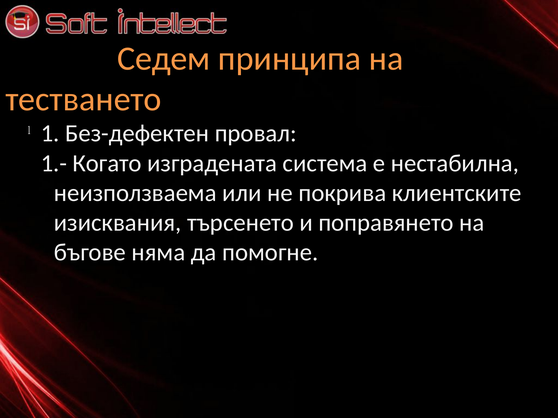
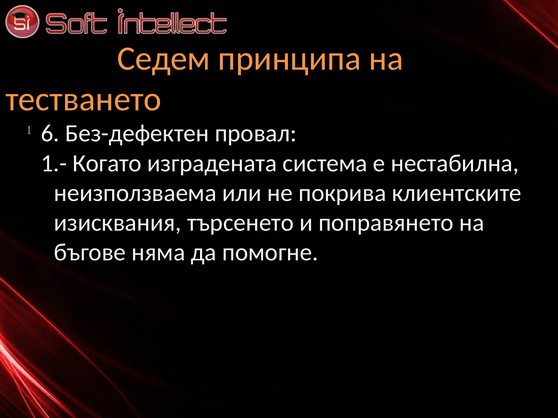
1: 1 -> 6 (50, 134)
